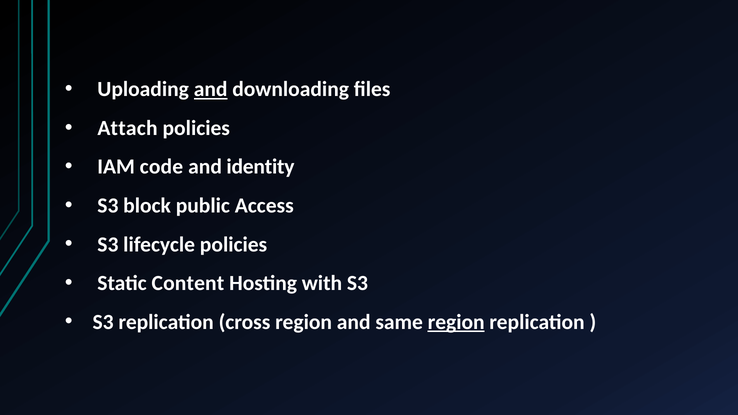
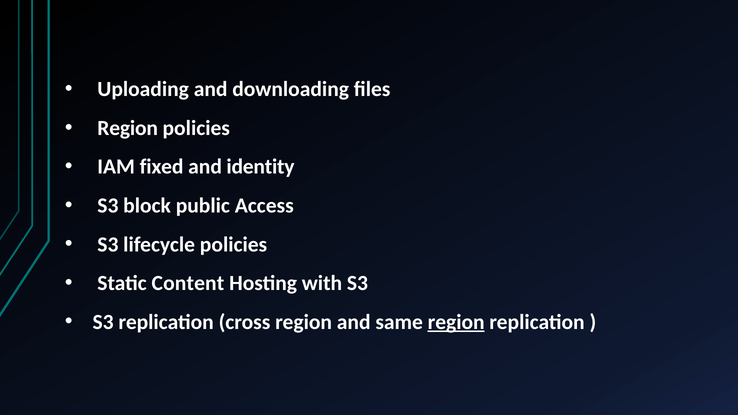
and underline: present -> none (211, 89)
Attach: Attach -> Region (128, 128)
code: code -> fixed (162, 167)
